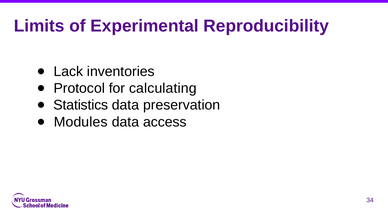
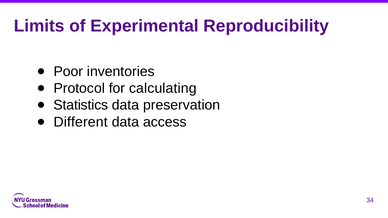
Lack: Lack -> Poor (68, 72)
Modules: Modules -> Different (81, 122)
